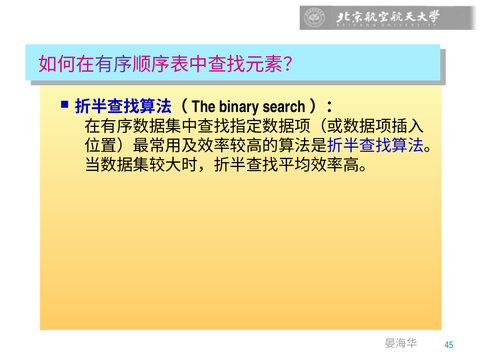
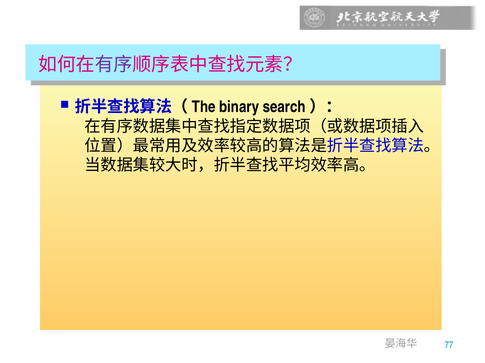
45: 45 -> 77 (449, 346)
